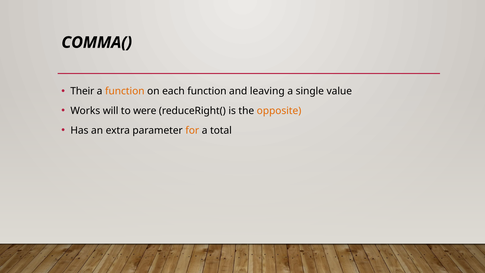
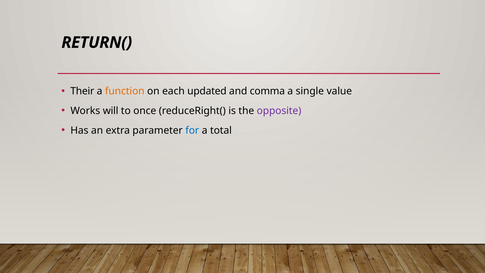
COMMA(: COMMA( -> RETURN( (97, 42)
each function: function -> updated (207, 91)
leaving: leaving -> comma (267, 91)
were: were -> once (145, 111)
opposite colour: orange -> purple (279, 111)
for colour: orange -> blue (192, 130)
